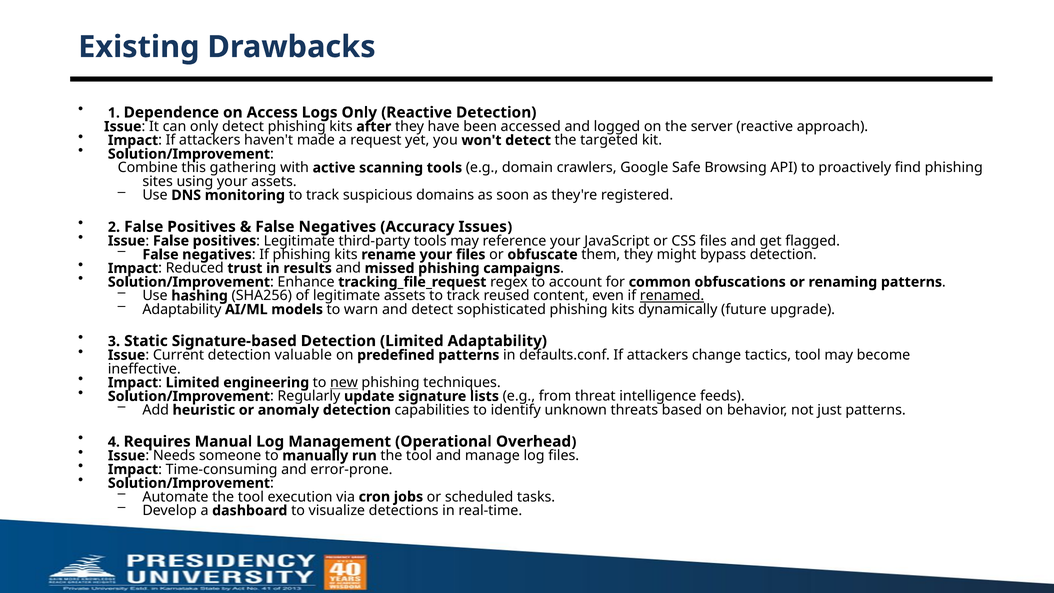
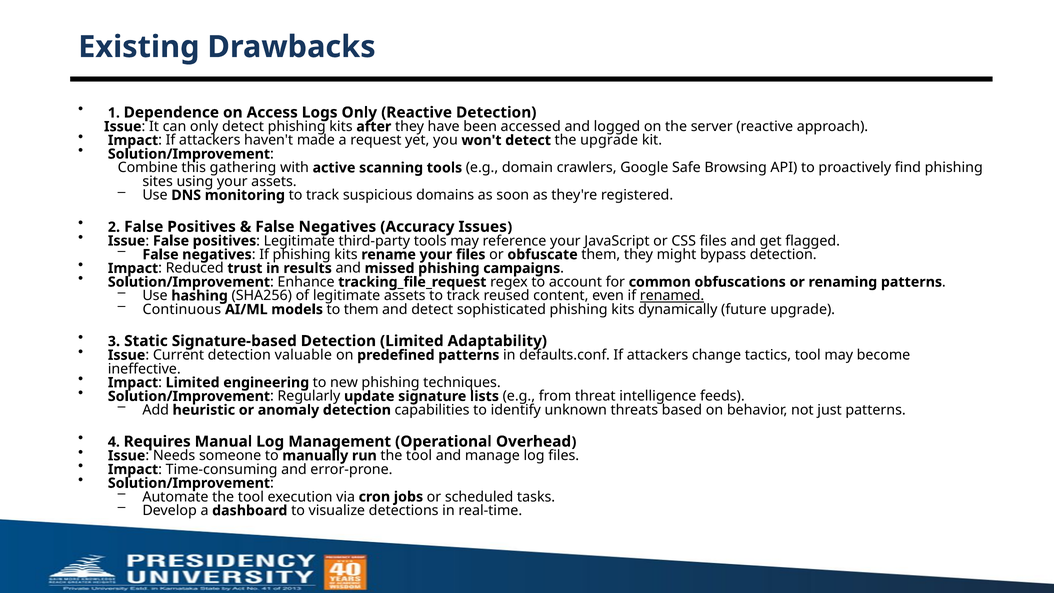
the targeted: targeted -> upgrade (609, 140)
Adaptability: Adaptability -> Continuous (182, 309)
to warn: warn -> them (361, 309)
new underline: present -> none (344, 382)
